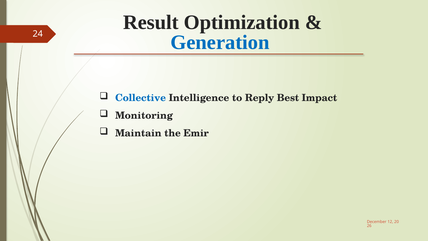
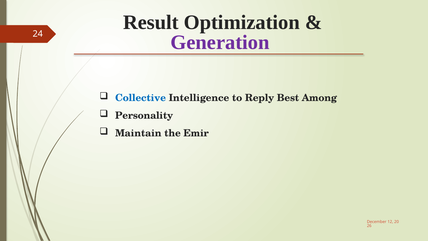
Generation colour: blue -> purple (220, 42)
Impact: Impact -> Among (319, 98)
Monitoring: Monitoring -> Personality (144, 115)
